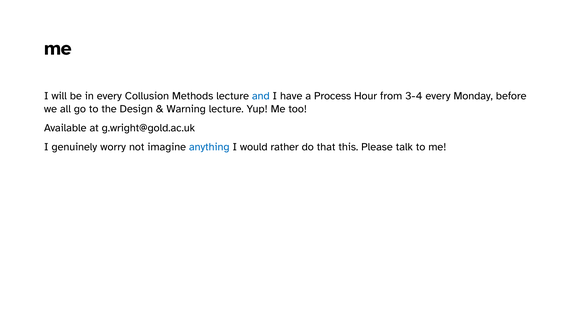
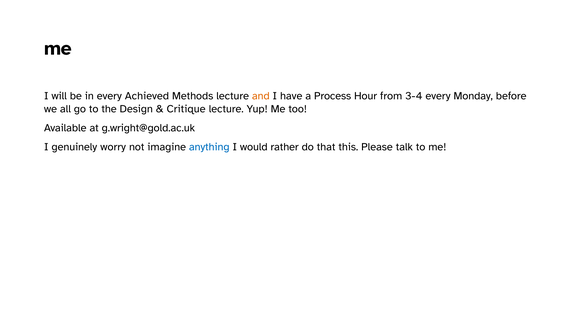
Collusion: Collusion -> Achieved (147, 96)
and colour: blue -> orange (261, 96)
Warning: Warning -> Critique (186, 109)
